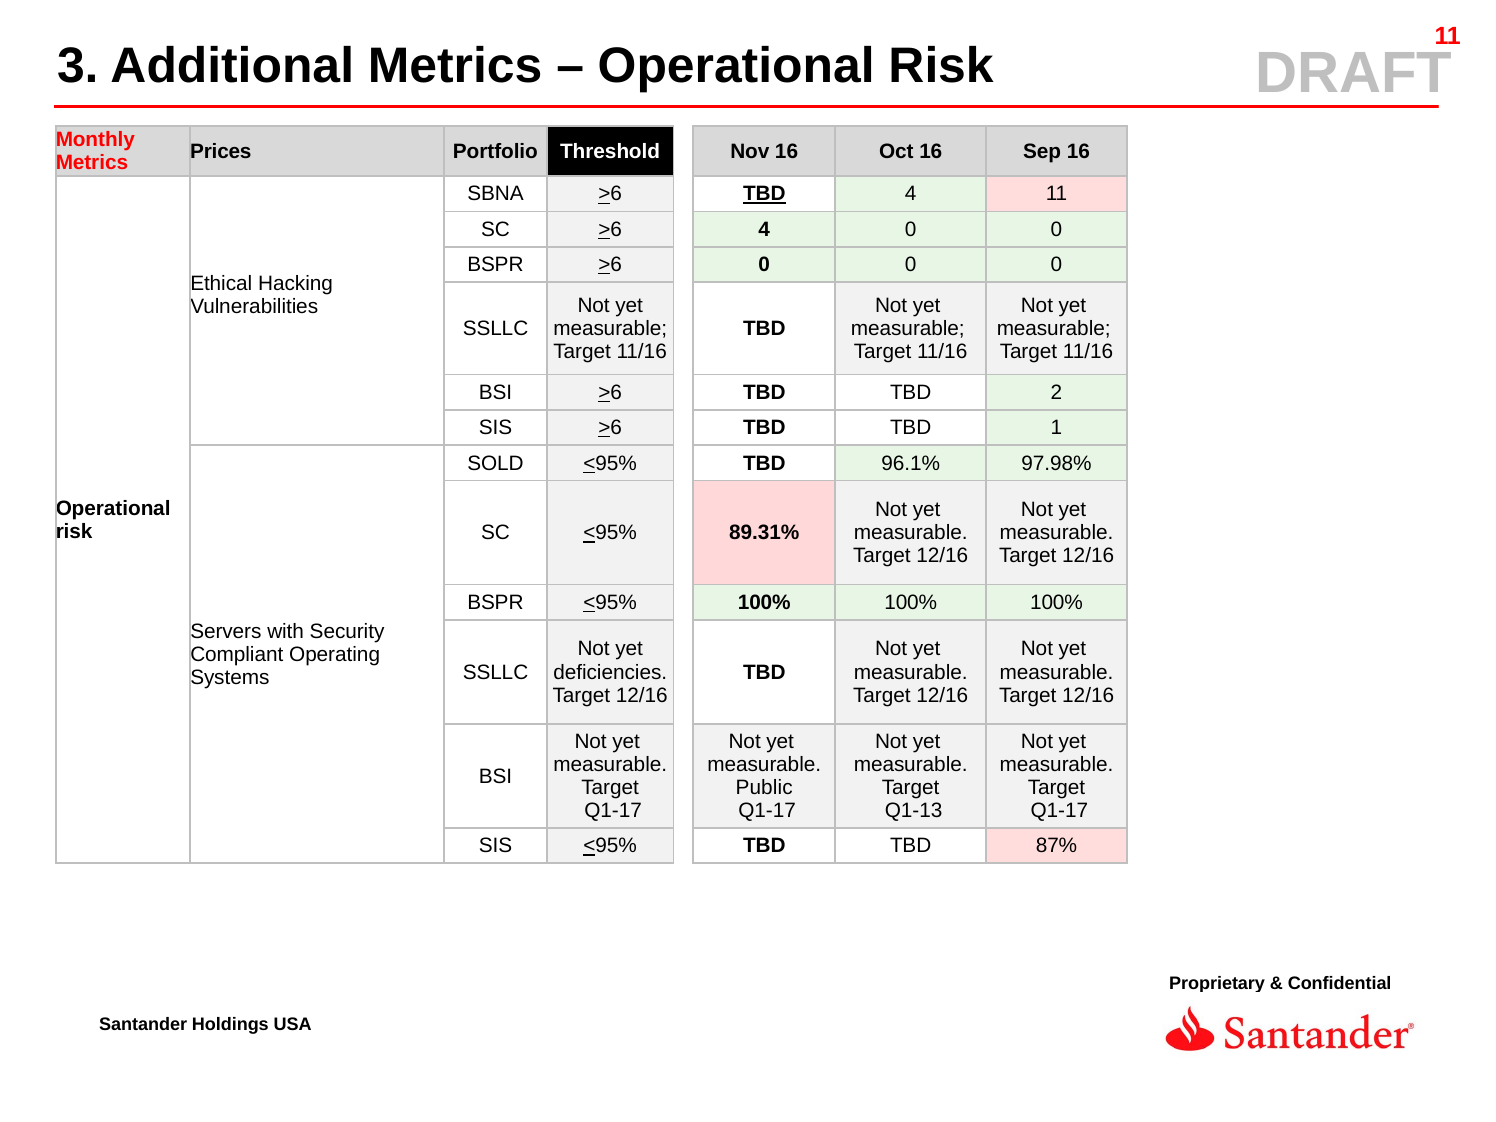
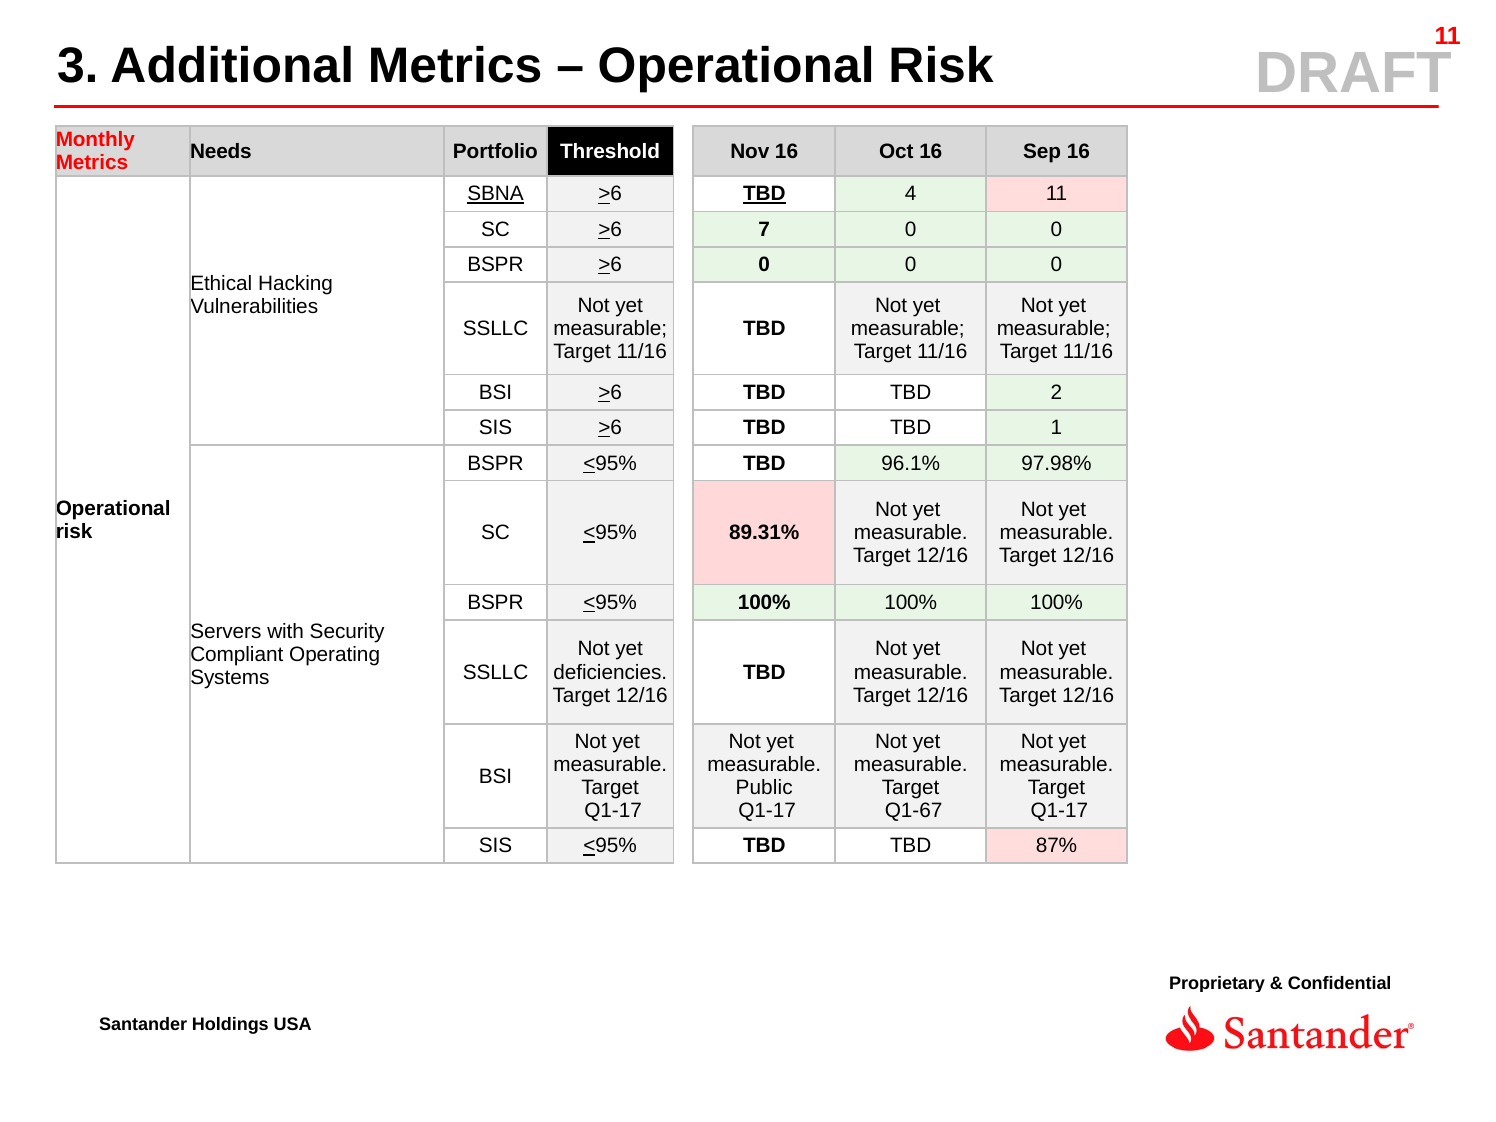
Prices: Prices -> Needs (221, 151)
SBNA underline: none -> present (495, 194)
>6 4: 4 -> 7 (764, 229)
SOLD: SOLD -> BSPR (495, 463)
Q1-13: Q1-13 -> Q1-67 (914, 811)
